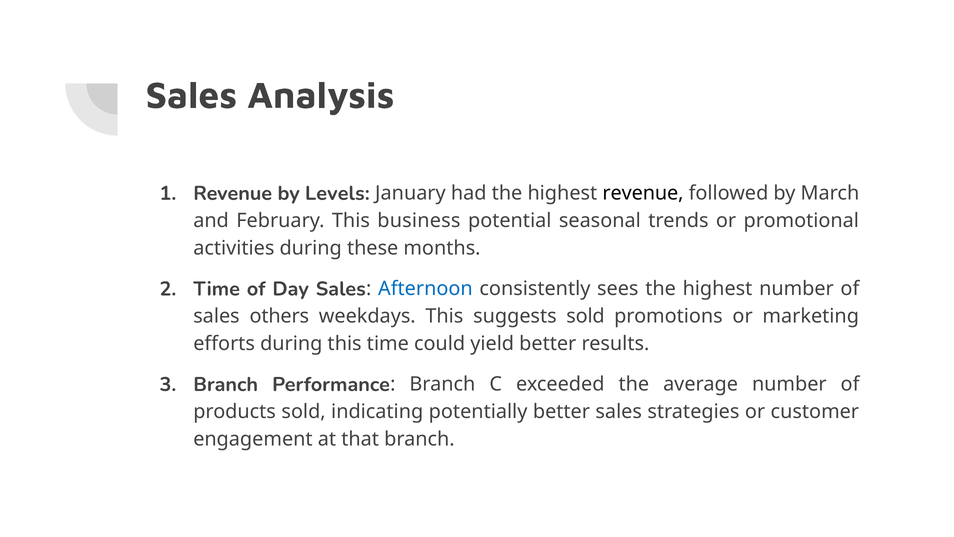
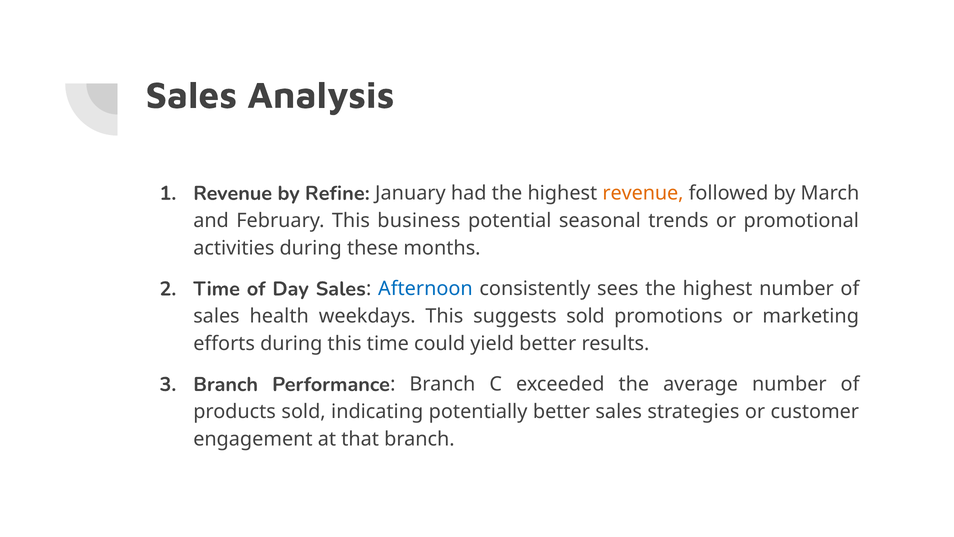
Levels: Levels -> Refine (337, 193)
revenue colour: black -> orange (643, 193)
others: others -> health (279, 316)
